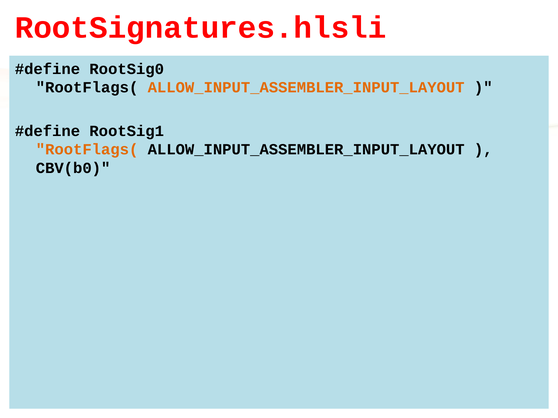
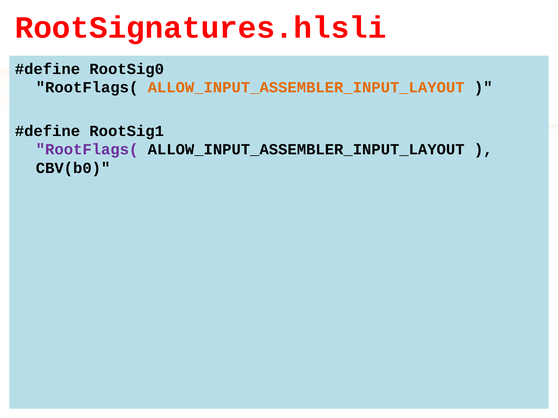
RootFlags( colour: orange -> purple (87, 150)
